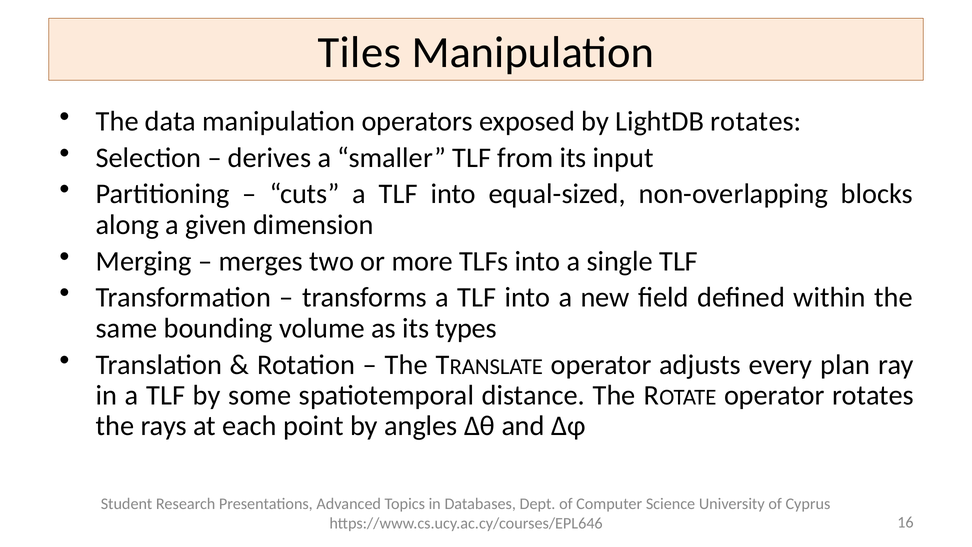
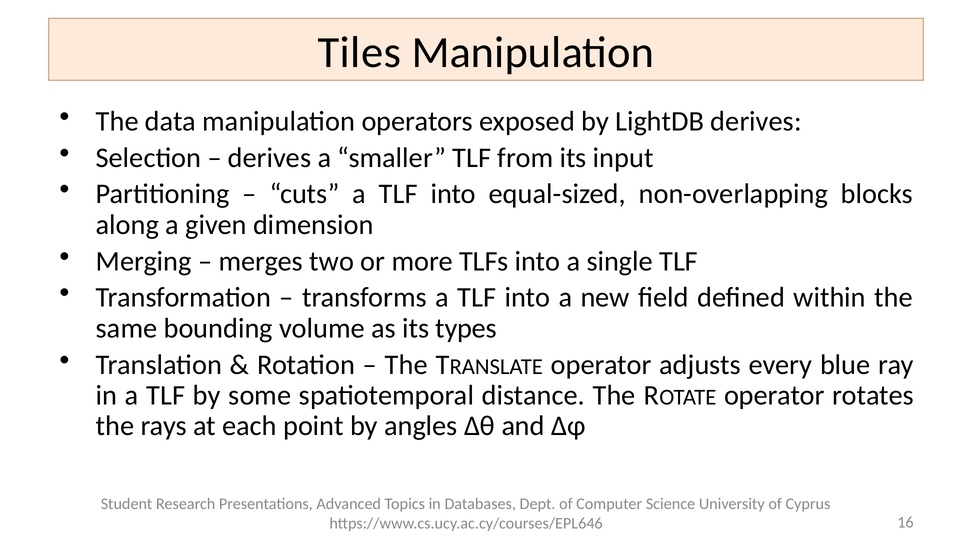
LightDB rotates: rotates -> derives (756, 121)
plan: plan -> blue (845, 365)
